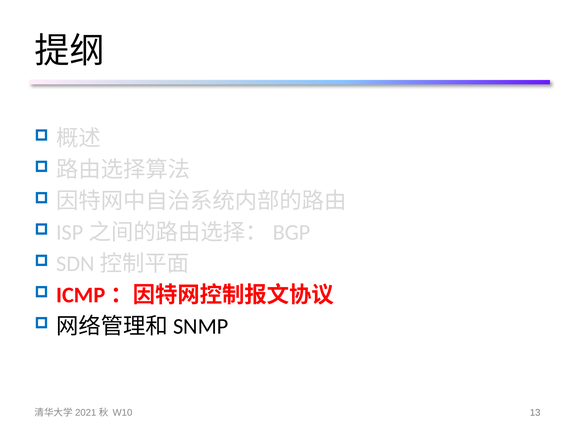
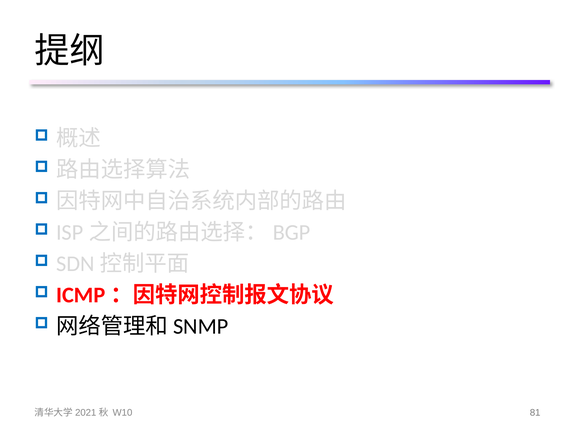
13: 13 -> 81 (535, 412)
